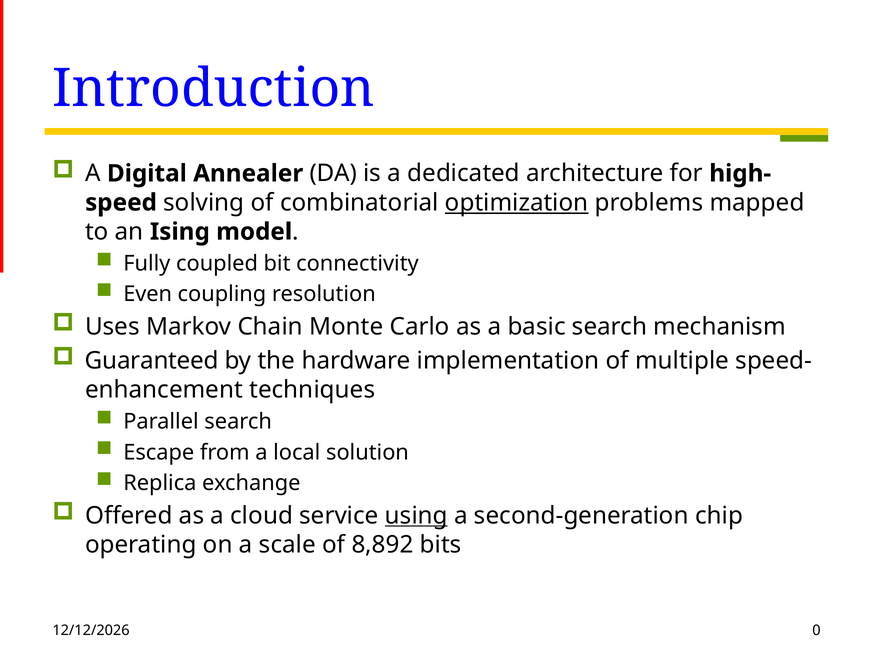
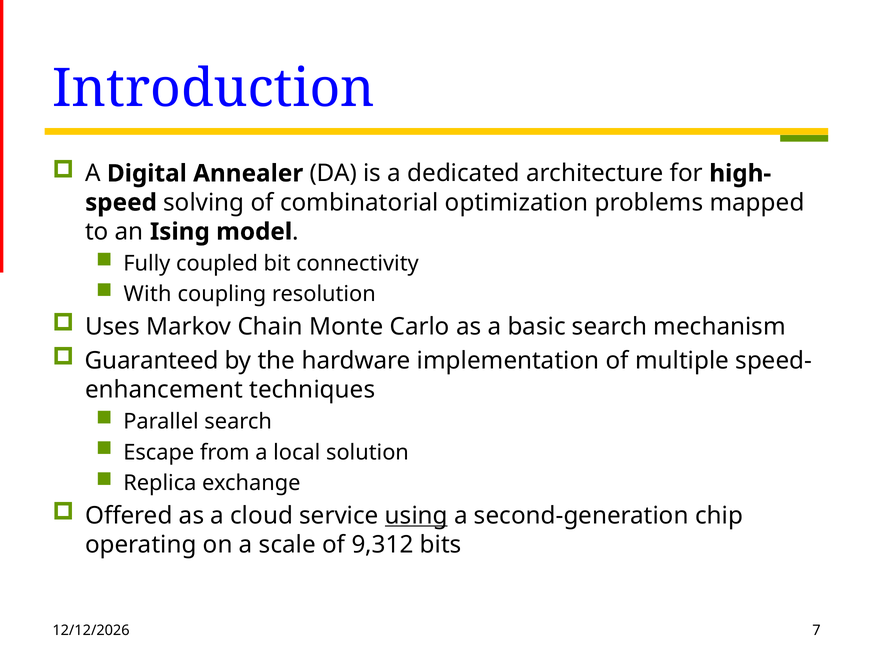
optimization underline: present -> none (517, 203)
Even: Even -> With (148, 294)
8,892: 8,892 -> 9,312 (383, 544)
0: 0 -> 7 (816, 630)
